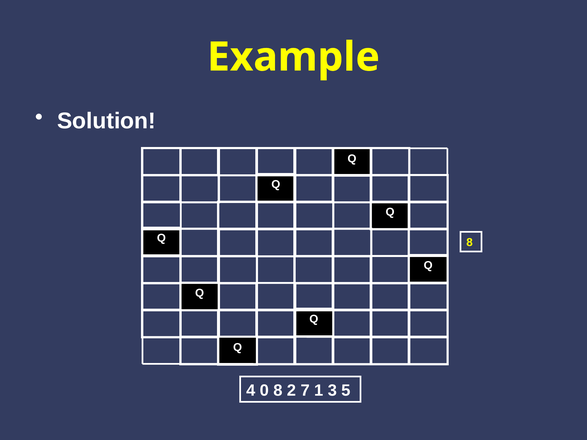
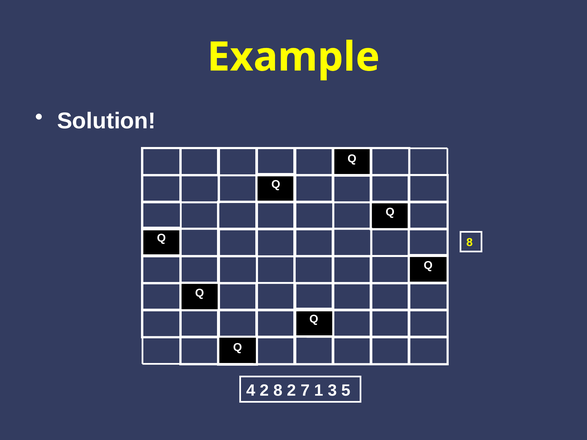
4 0: 0 -> 2 (264, 391)
